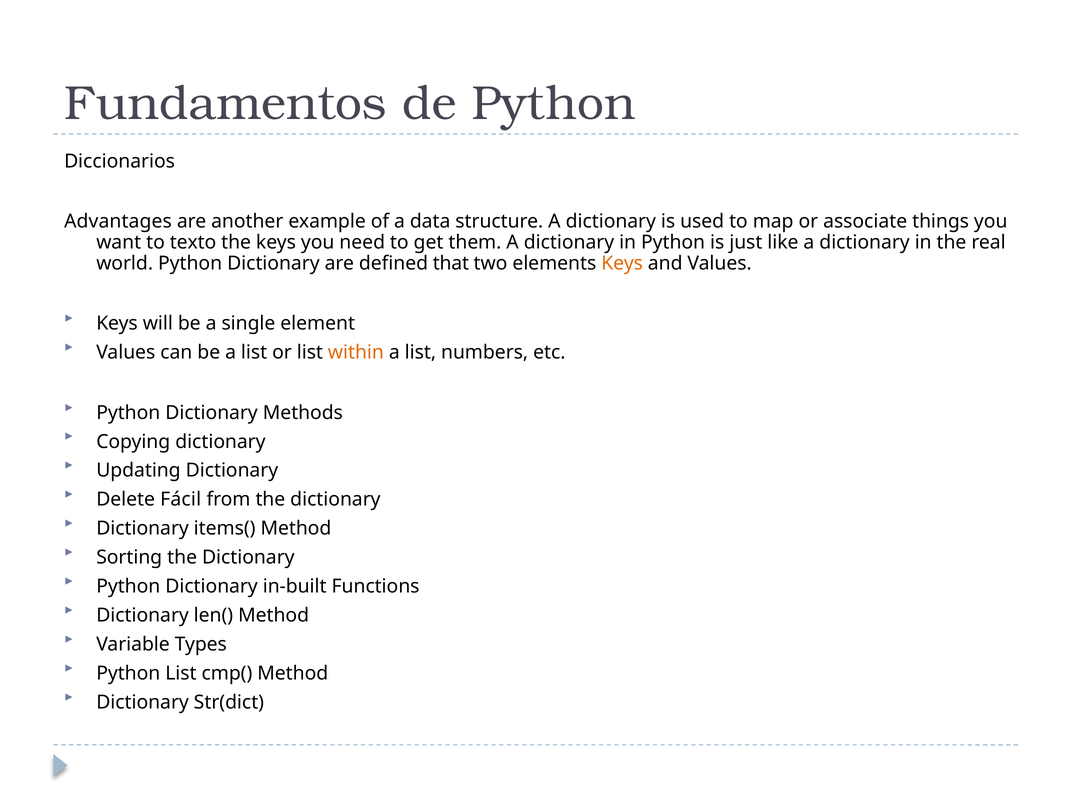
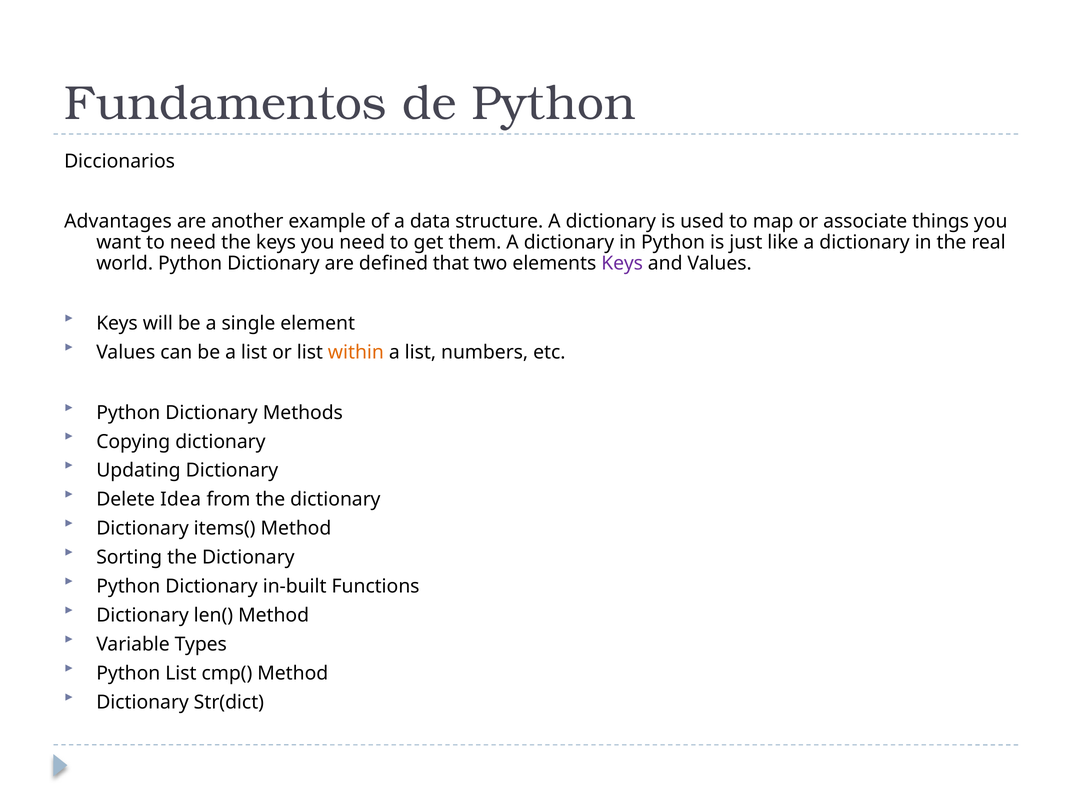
to texto: texto -> need (193, 242)
Keys colour: orange -> purple (622, 263)
Fácil: Fácil -> Idea (181, 500)
